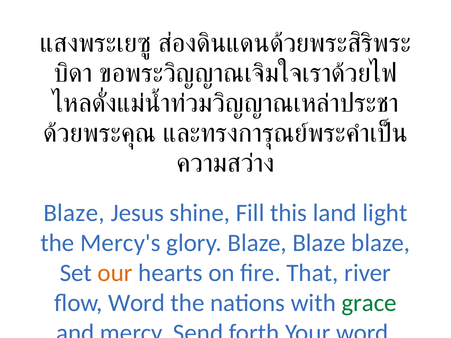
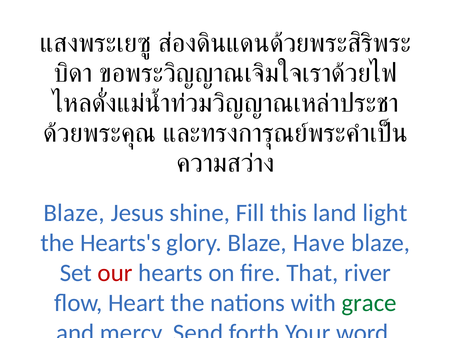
Mercy's: Mercy's -> Hearts's (120, 243)
glory Blaze Blaze: Blaze -> Have (319, 243)
our colour: orange -> red (115, 273)
flow Word: Word -> Heart (137, 303)
